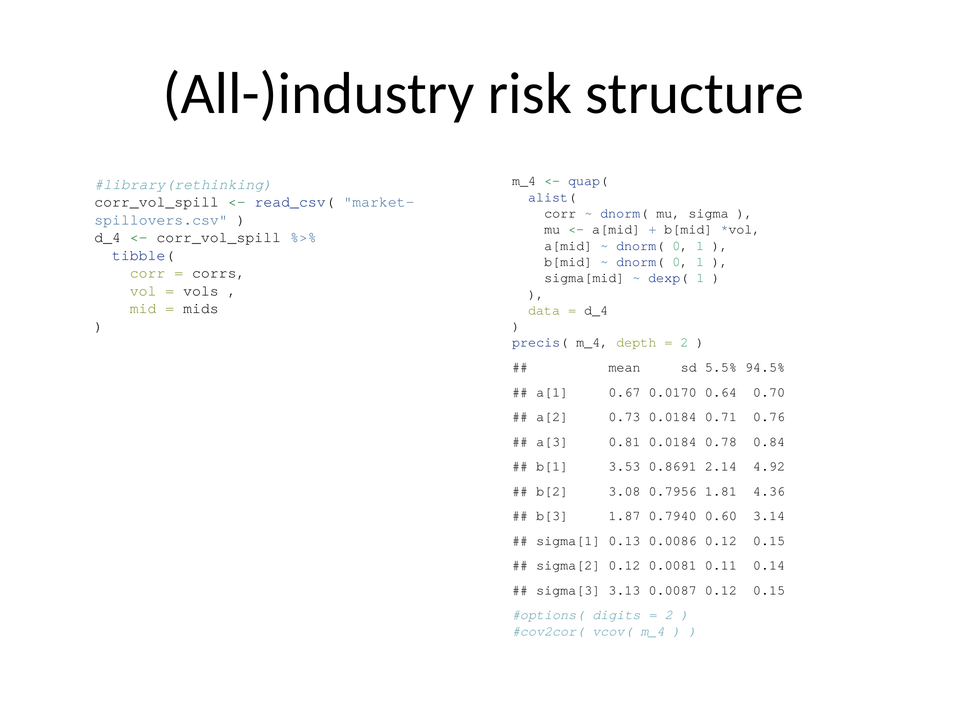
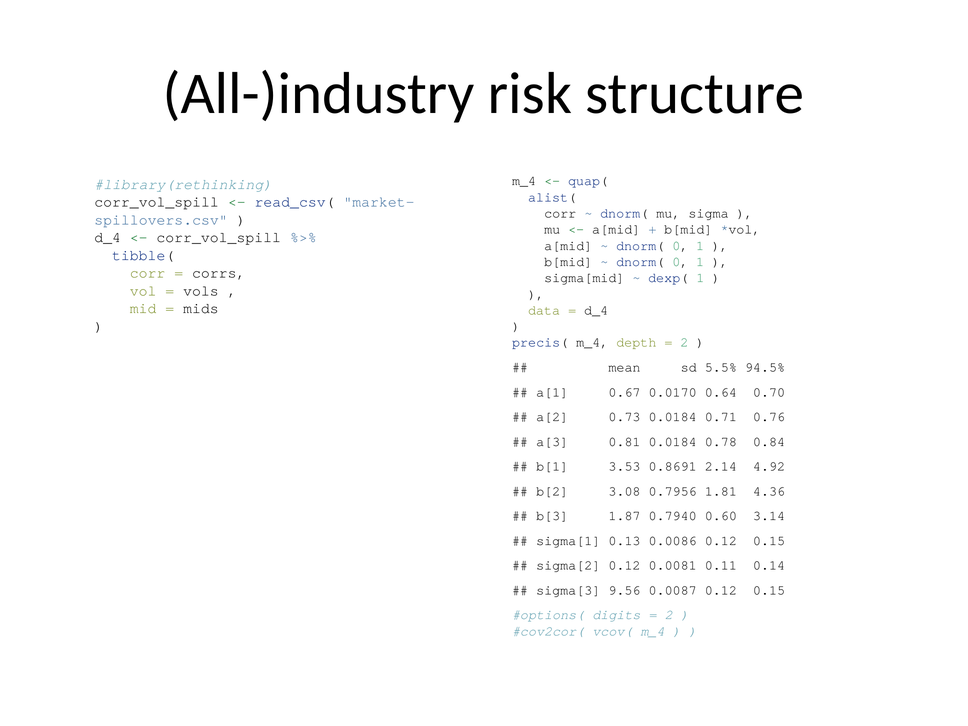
3.13: 3.13 -> 9.56 (624, 590)
